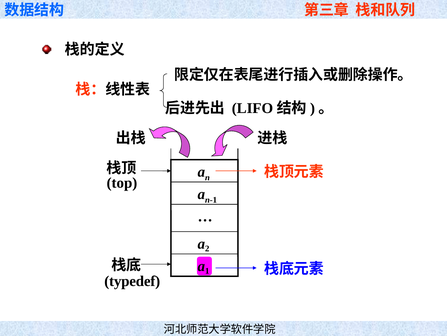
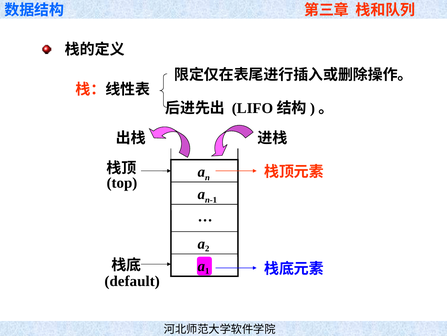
typedef: typedef -> default (132, 281)
